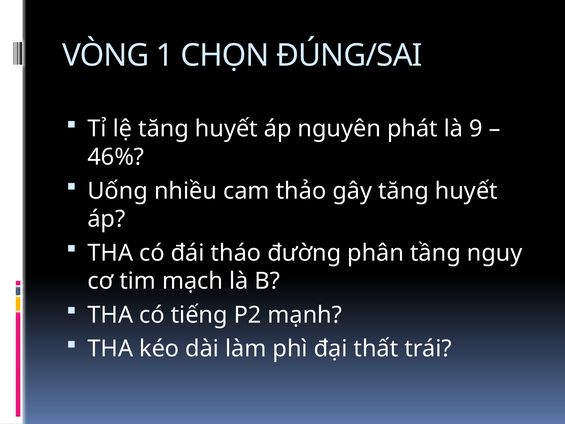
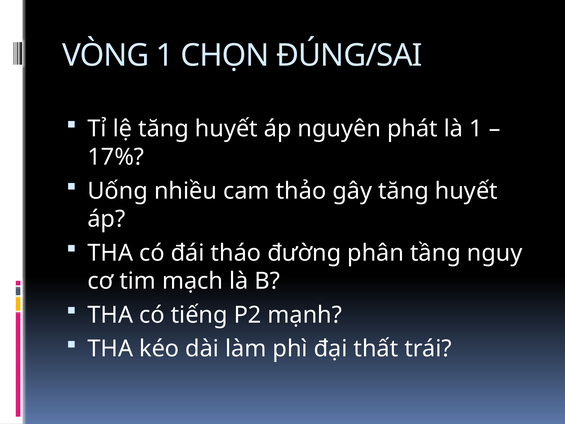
là 9: 9 -> 1 (476, 129)
46%: 46% -> 17% (116, 157)
